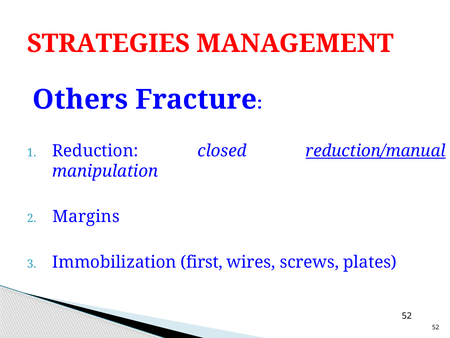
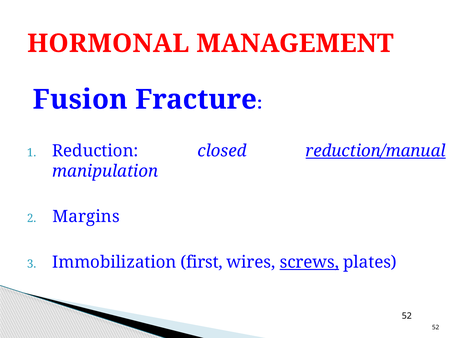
STRATEGIES: STRATEGIES -> HORMONAL (108, 43)
Others: Others -> Fusion (80, 99)
screws underline: none -> present (309, 262)
